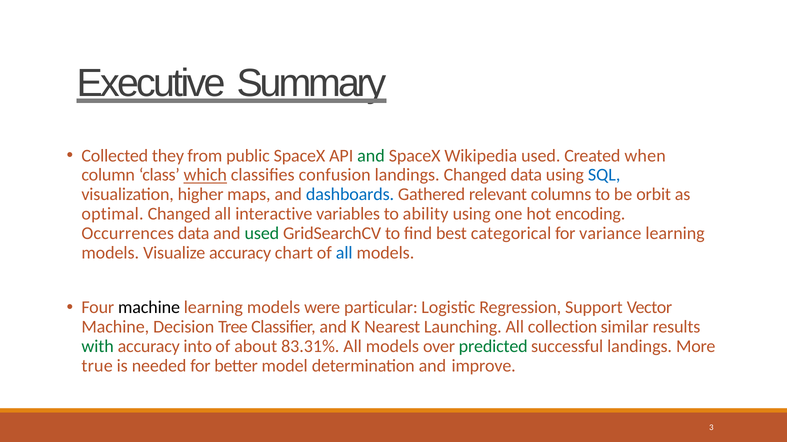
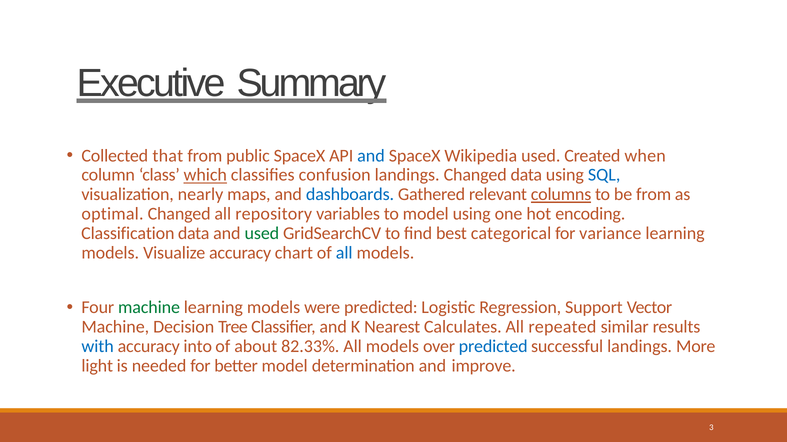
they: they -> that (168, 156)
and colour: green -> blue (371, 156)
higher: higher -> nearly (201, 195)
columns underline: none -> present (561, 195)
be orbit: orbit -> from (654, 195)
interactive: interactive -> repository (274, 214)
to ability: ability -> model (426, 214)
Occurrences: Occurrences -> Classification (128, 234)
machine colour: black -> green (149, 308)
were particular: particular -> predicted (381, 308)
Launching: Launching -> Calculates (463, 327)
collection: collection -> repeated (562, 327)
with colour: green -> blue (98, 347)
83.31%: 83.31% -> 82.33% (310, 347)
predicted colour: green -> blue (493, 347)
true: true -> light (97, 366)
